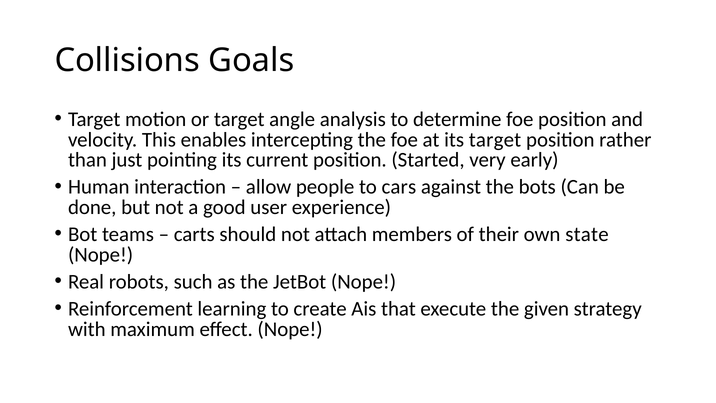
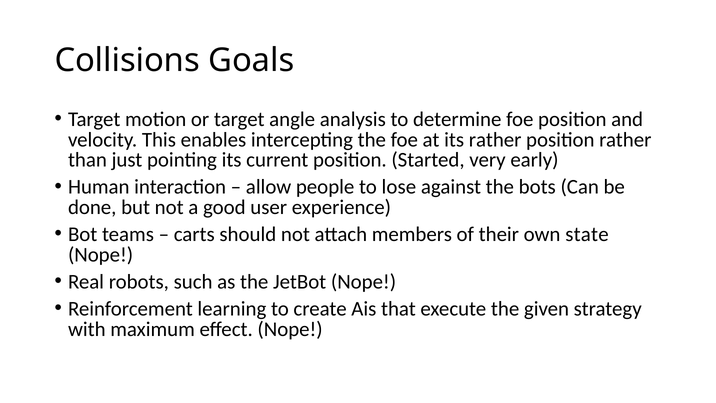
its target: target -> rather (495, 140)
cars: cars -> lose (399, 187)
